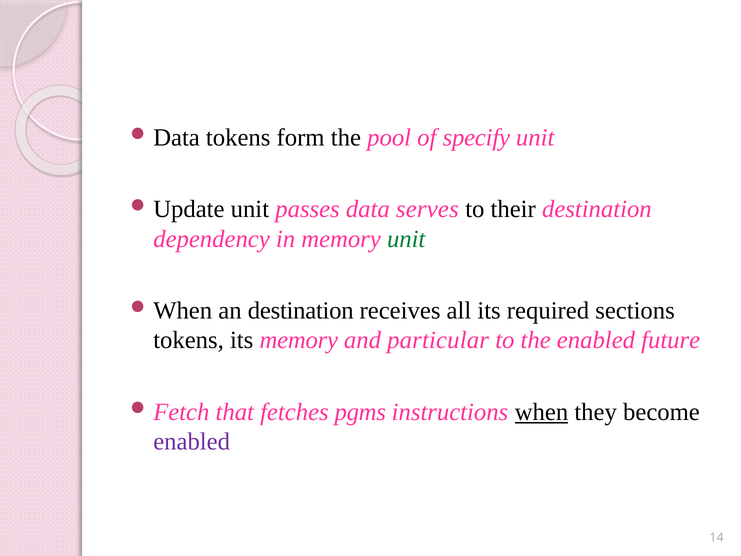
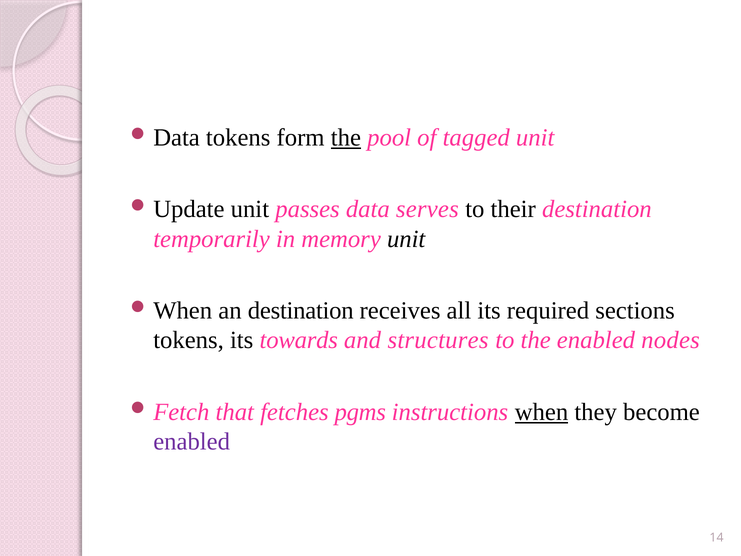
the underline: none -> present (346, 138)
specify: specify -> tagged (476, 138)
dependency: dependency -> temporarily (212, 239)
unit colour: green -> black (406, 239)
its memory: memory -> towards (299, 340)
particular: particular -> structures (438, 340)
future: future -> nodes (671, 340)
